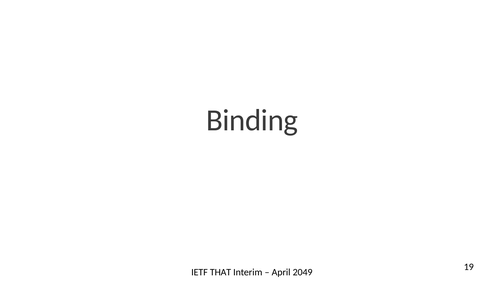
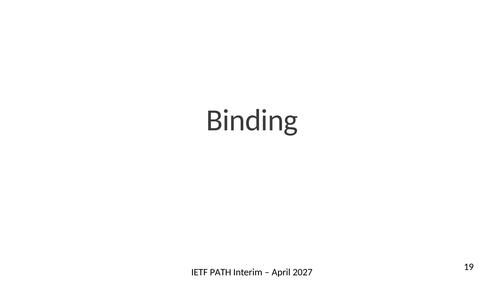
THAT: THAT -> PATH (221, 273)
2049: 2049 -> 2027 (303, 273)
